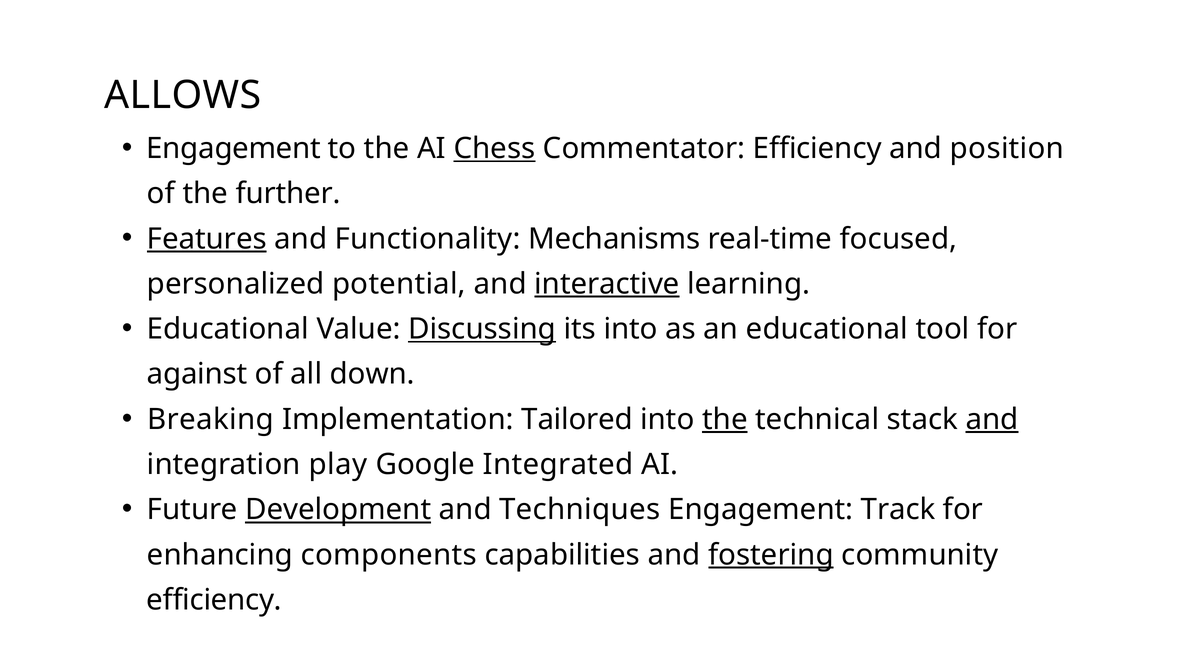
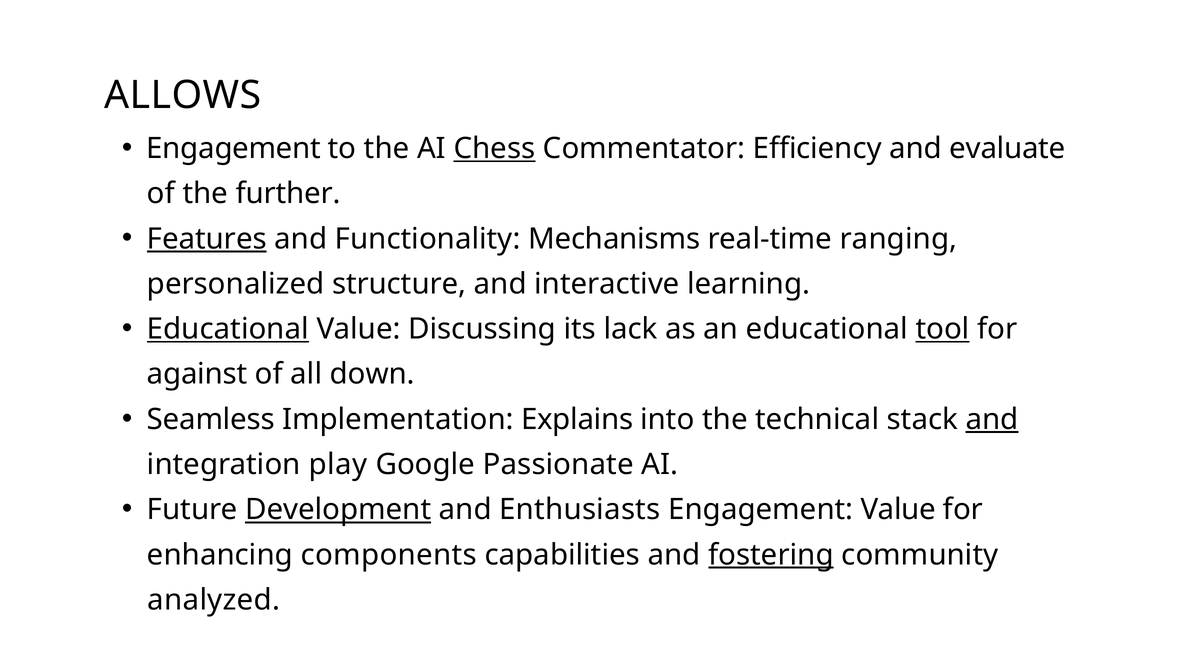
position: position -> evaluate (1007, 148)
focused: focused -> ranging (898, 239)
potential: potential -> structure (399, 284)
interactive underline: present -> none (607, 284)
Educational underline: none -> present (228, 329)
Discussing underline: present -> none (482, 329)
its into: into -> lack (631, 329)
tool underline: none -> present (943, 329)
Breaking: Breaking -> Seamless (211, 419)
Tailored: Tailored -> Explains (577, 419)
the underline: present -> none (725, 419)
Integrated: Integrated -> Passionate (558, 464)
Techniques: Techniques -> Enthusiasts (580, 509)
Engagement Track: Track -> Value (898, 509)
efficiency: efficiency -> analyzed (214, 600)
